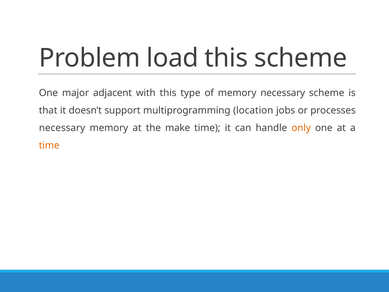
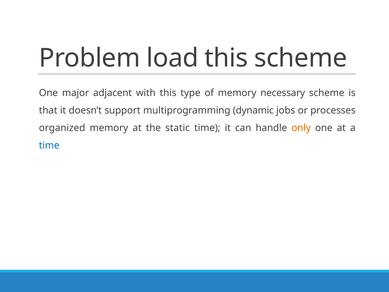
location: location -> dynamic (253, 110)
necessary: necessary -> organized (62, 128)
make: make -> static (178, 128)
time colour: orange -> blue (49, 145)
